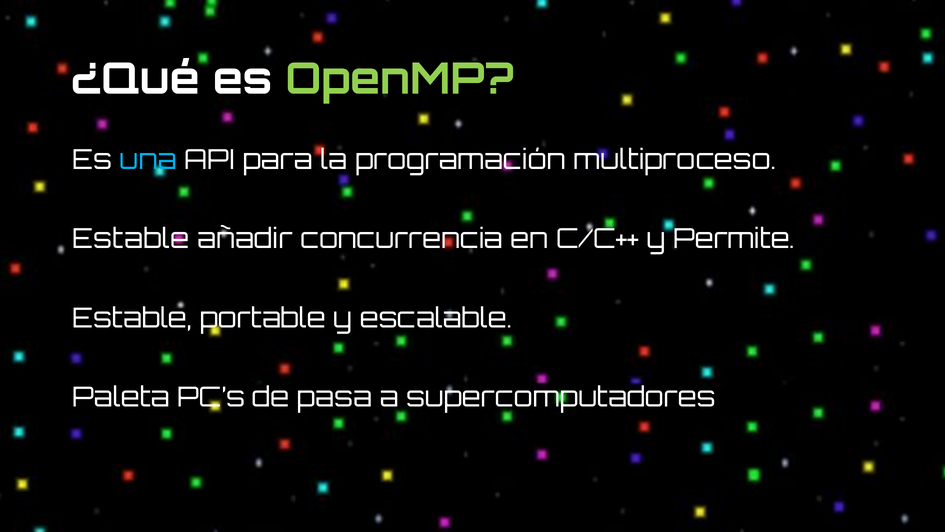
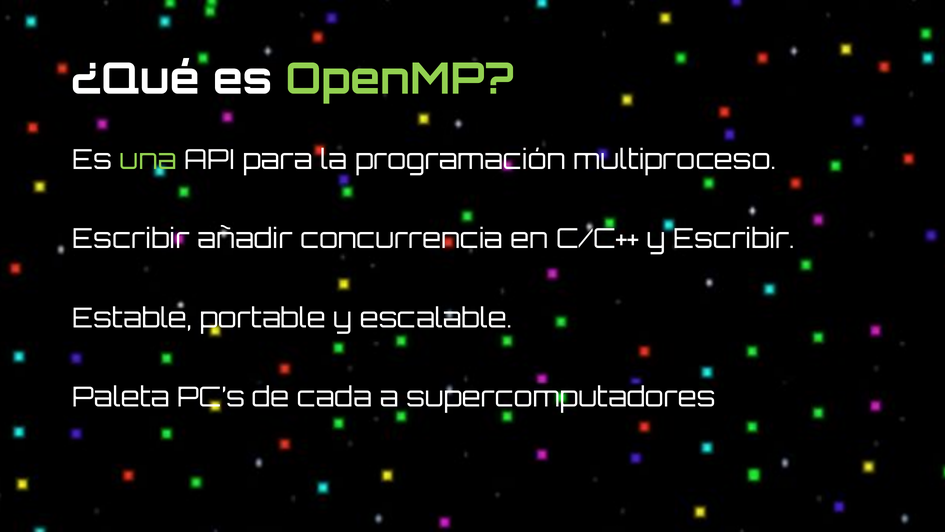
una colour: light blue -> light green (148, 160)
Estable: Estable -> Escribir (131, 239)
y Permite: Permite -> Escribir (734, 239)
pasa: pasa -> cada (335, 398)
